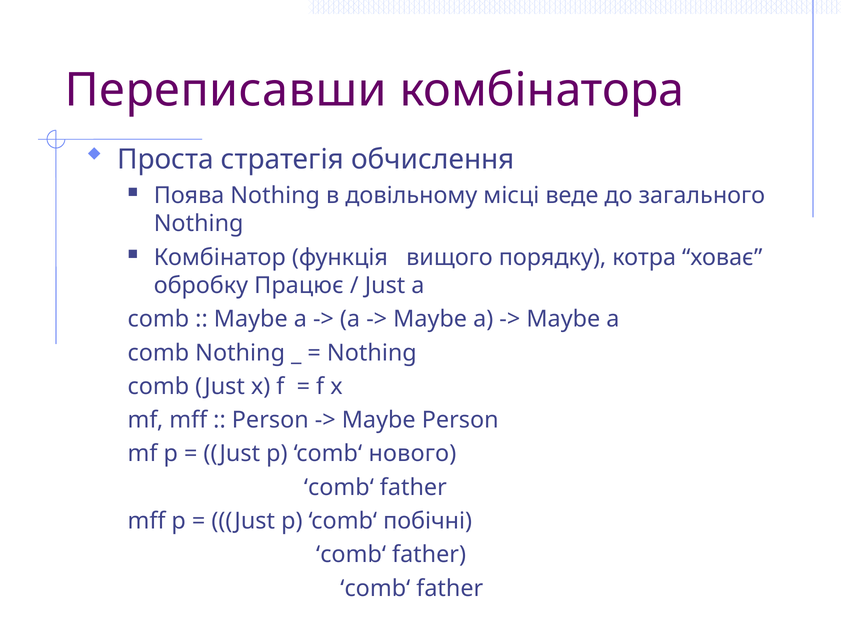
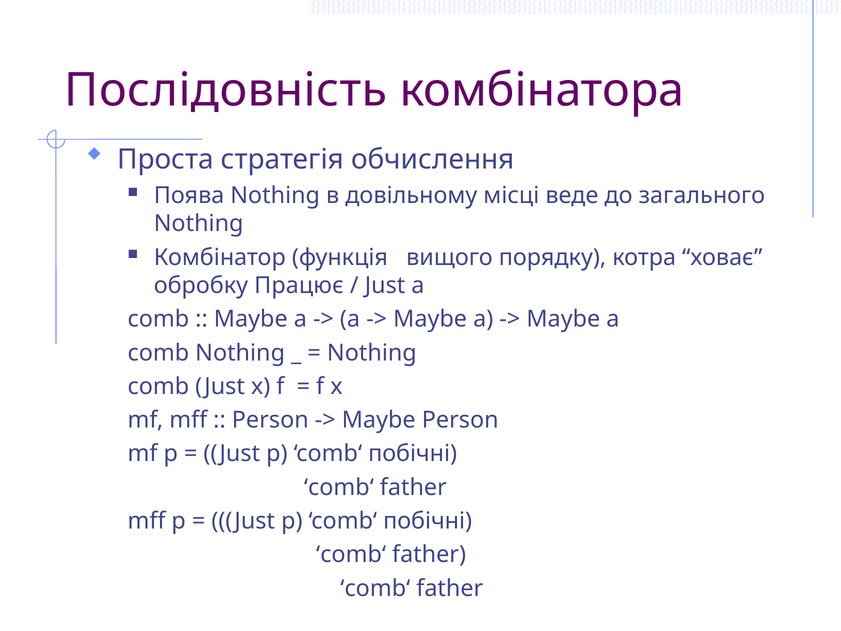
Переписавши: Переписавши -> Послідовність (226, 90)
нового: нового -> побічні (413, 454)
